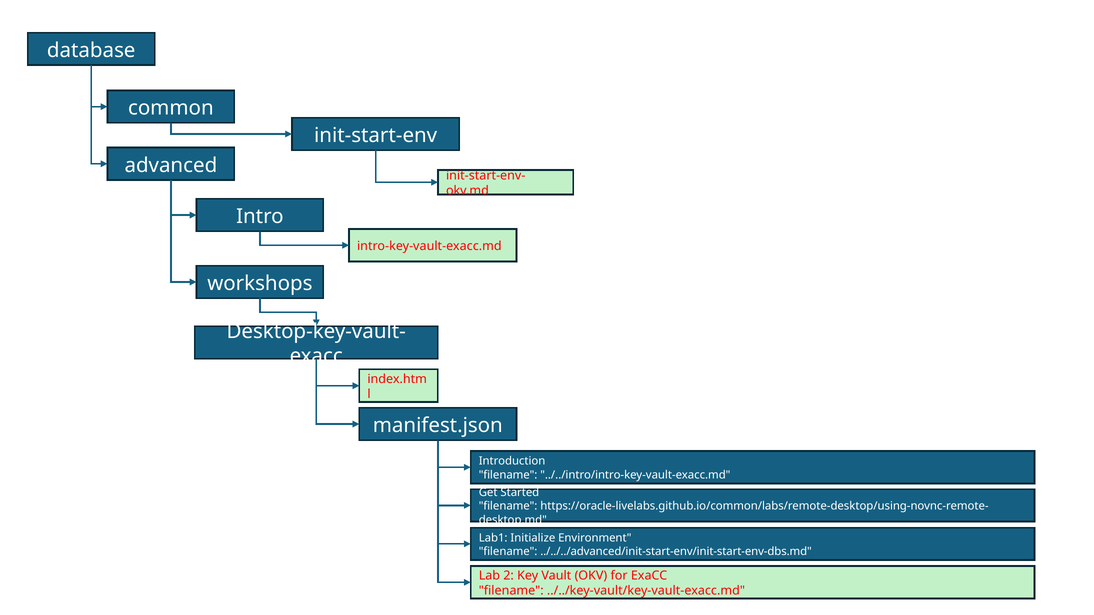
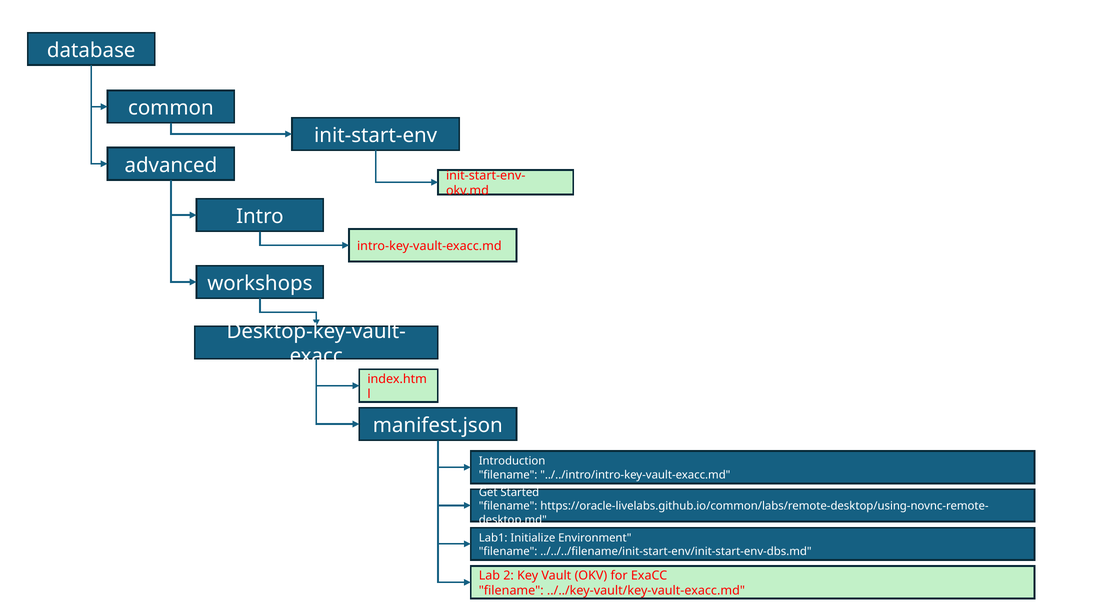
../../../advanced/init-start-env/init-start-env-dbs.md: ../../../advanced/init-start-env/init-start-env-dbs.md -> ../../../filename/init-start-env/init-start-env-dbs.md (676, 552)
